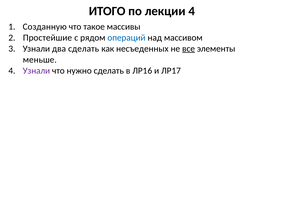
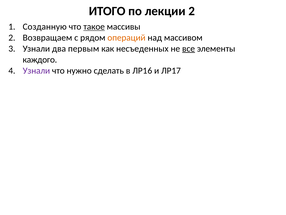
лекции 4: 4 -> 2 (192, 11)
такое underline: none -> present (94, 27)
Простейшие: Простейшие -> Возвращаем (47, 38)
операций colour: blue -> orange (126, 38)
два сделать: сделать -> первым (84, 49)
меньше: меньше -> каждого (40, 59)
